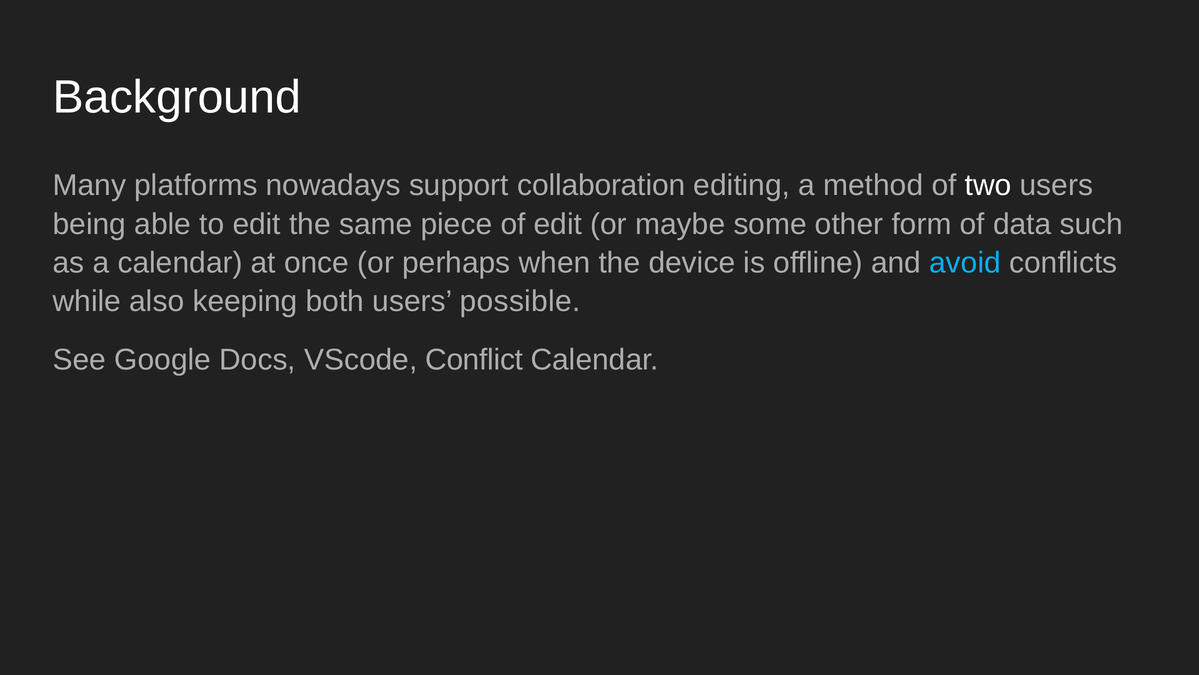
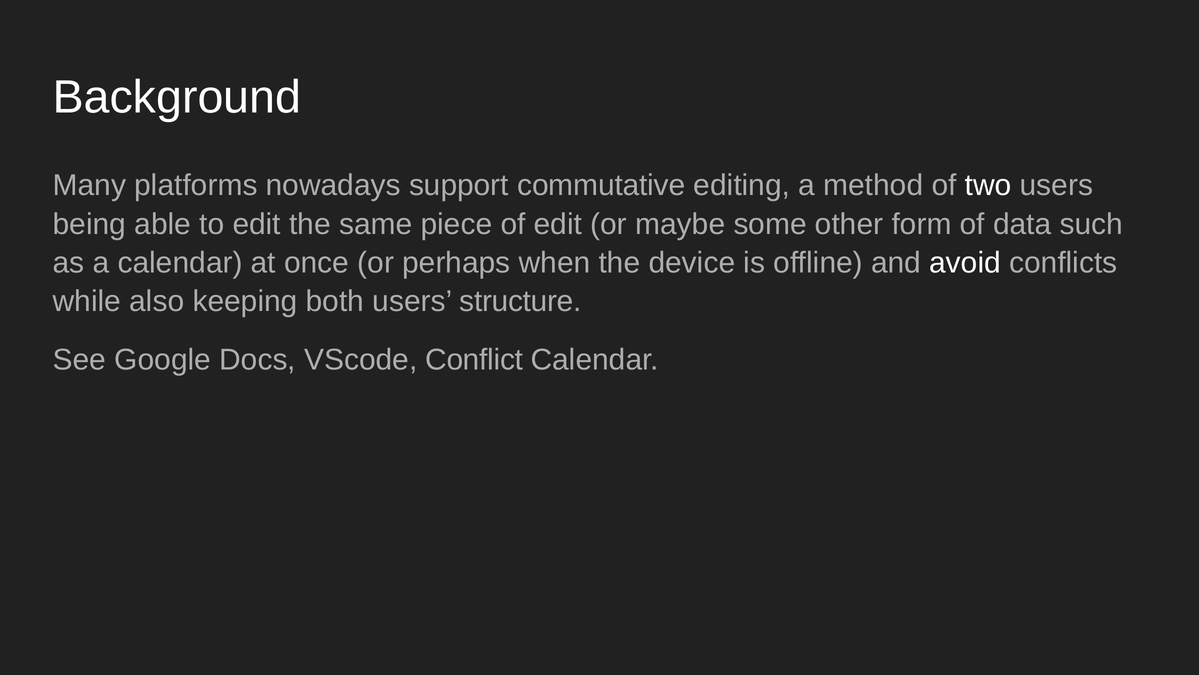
collaboration: collaboration -> commutative (601, 185)
avoid colour: light blue -> white (965, 263)
possible: possible -> structure (520, 301)
